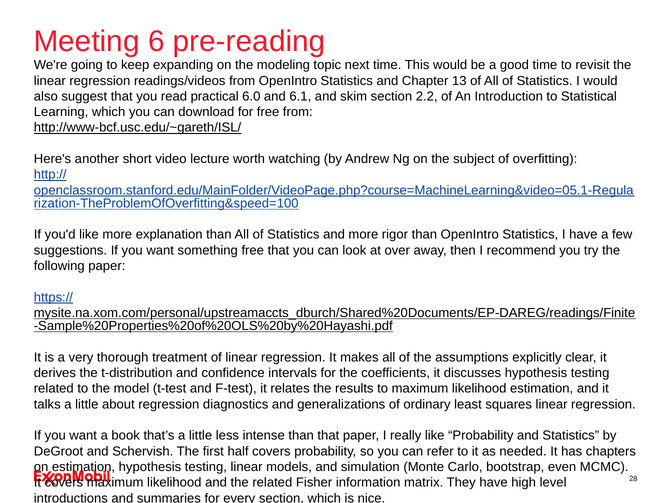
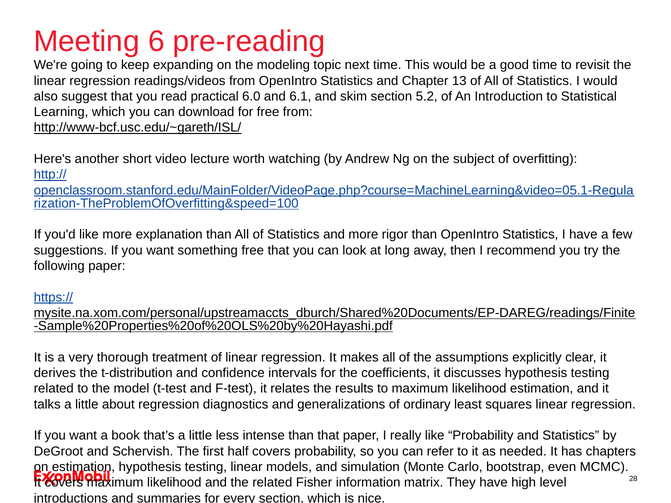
2.2: 2.2 -> 5.2 (427, 96)
over: over -> long (397, 250)
